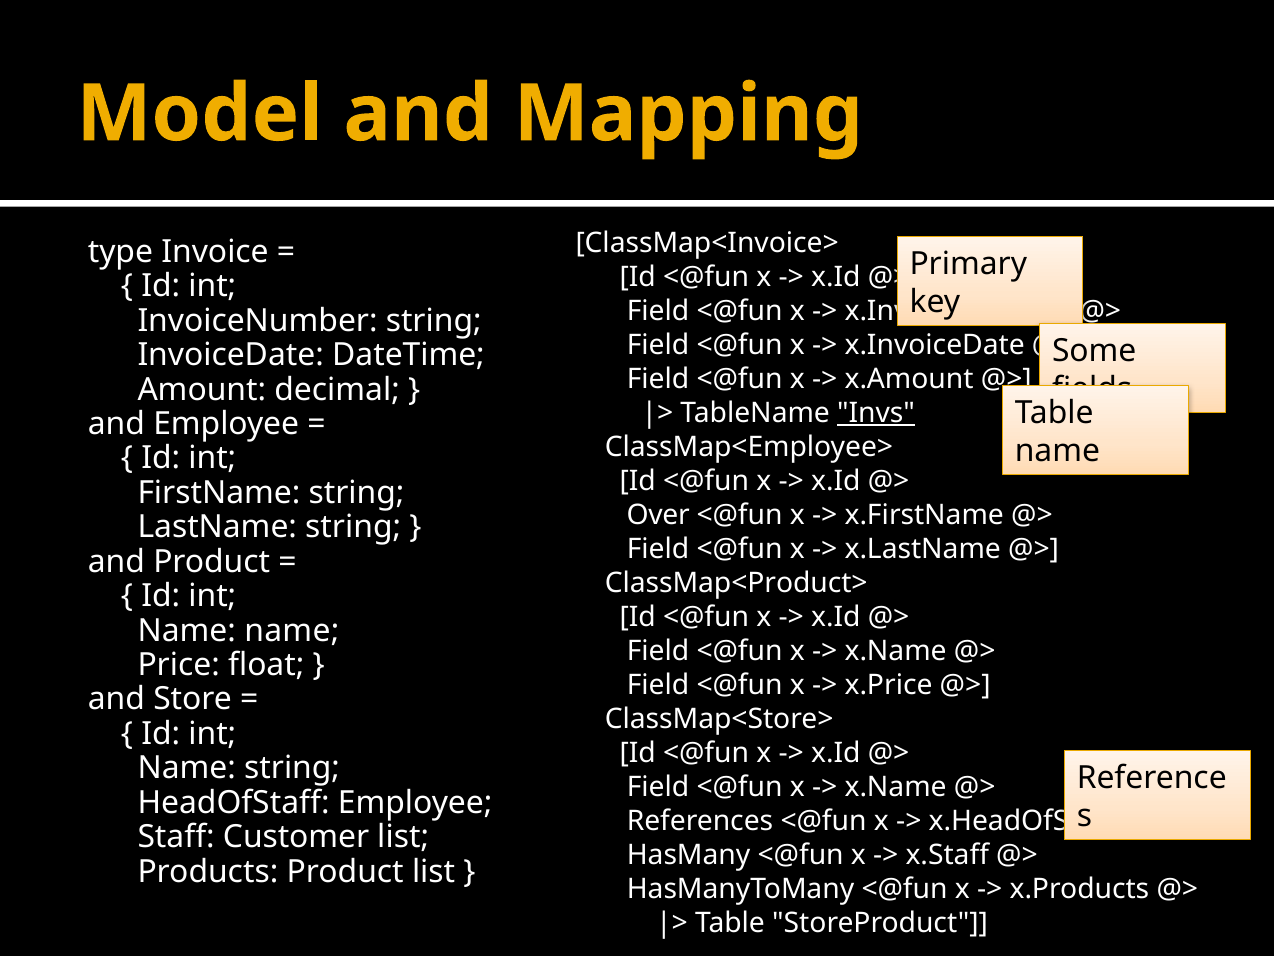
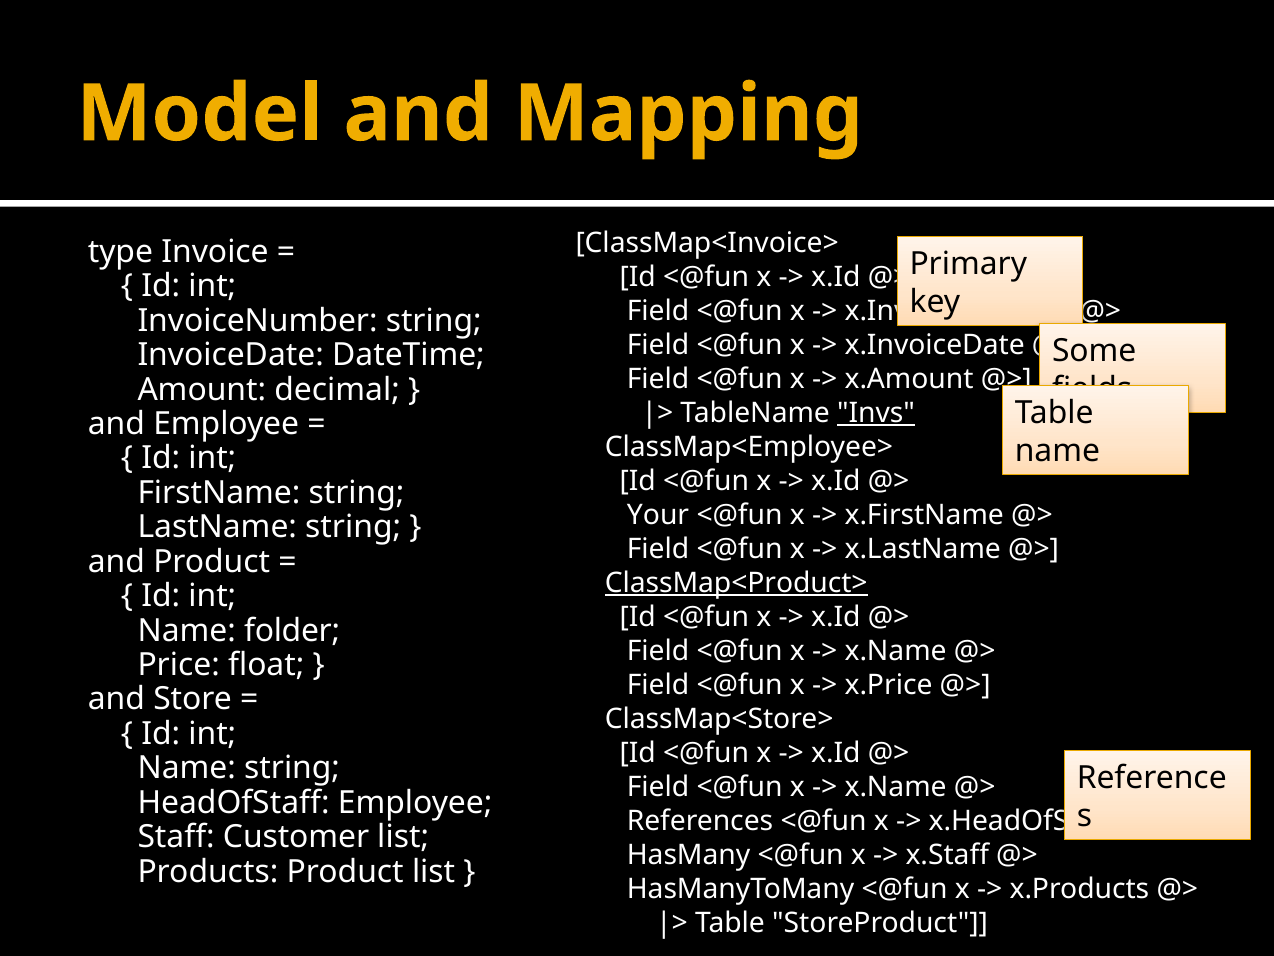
Over: Over -> Your (658, 515)
ClassMap<Product> underline: none -> present (736, 583)
Name name: name -> folder (292, 630)
